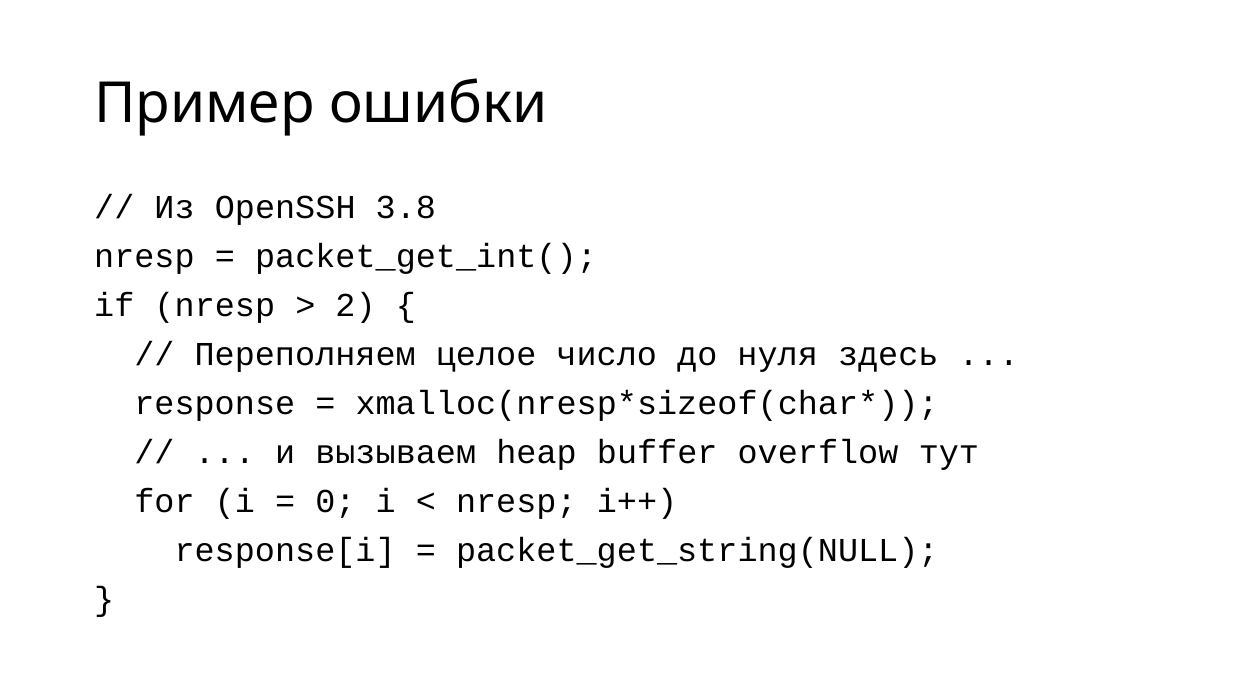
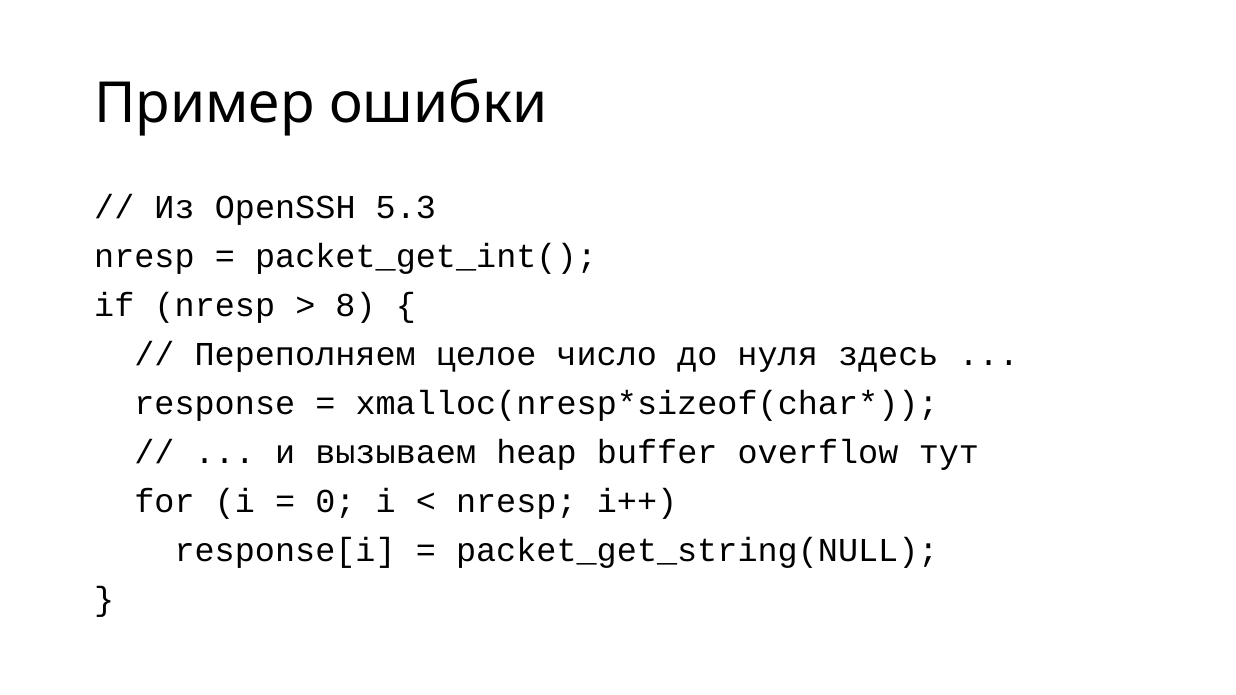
3.8: 3.8 -> 5.3 (406, 208)
2: 2 -> 8 (356, 306)
